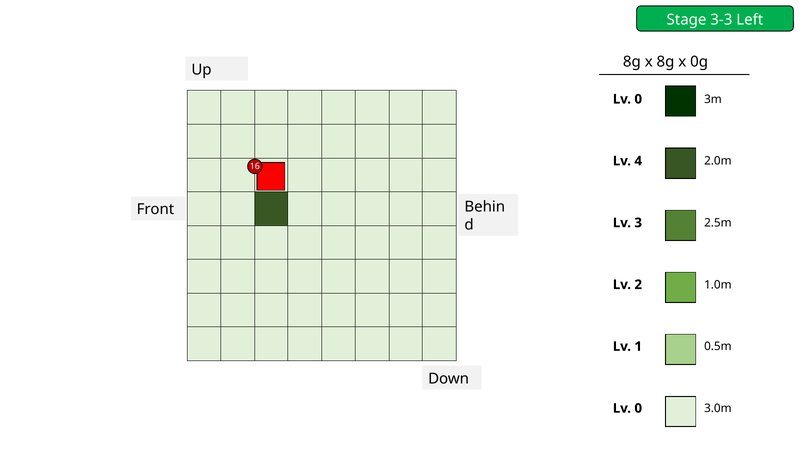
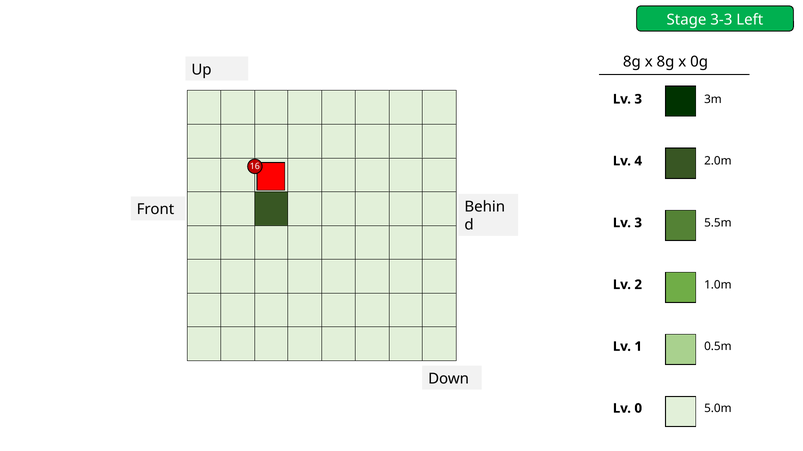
0: 0 -> 3 (638, 99)
2.5m: 2.5m -> 5.5m (718, 223)
3.0m: 3.0m -> 5.0m (718, 409)
